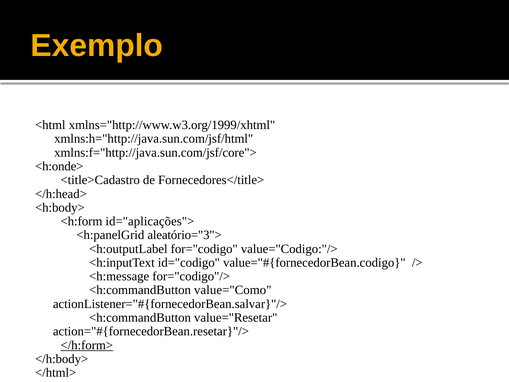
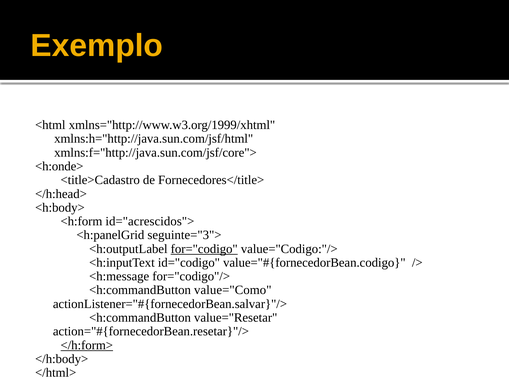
id="aplicações">: id="aplicações"> -> id="acrescidos"> (150, 221)
aleatório="3">: aleatório="3"> -> seguinte="3"> (184, 235)
for="codigo underline: none -> present (204, 249)
